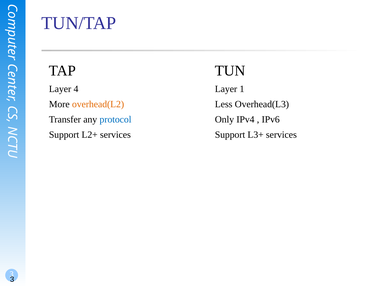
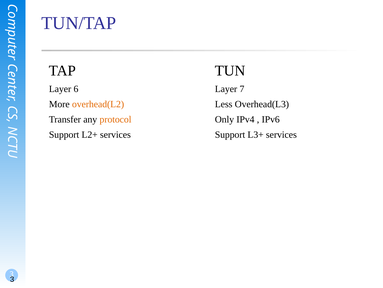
4: 4 -> 6 (76, 89)
1: 1 -> 7 (242, 89)
protocol colour: blue -> orange (115, 119)
